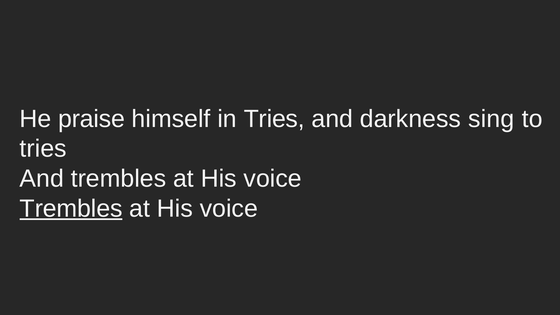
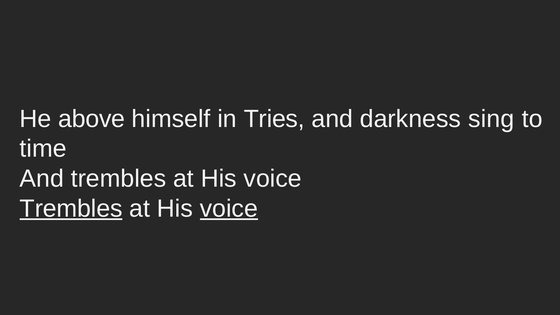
praise: praise -> above (92, 119)
tries: tries -> time (43, 149)
voice underline: none -> present (229, 209)
